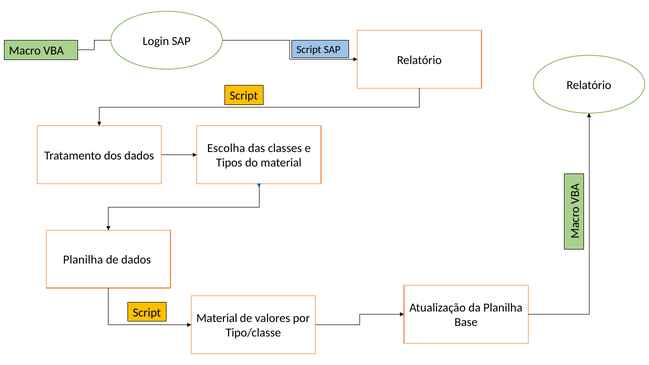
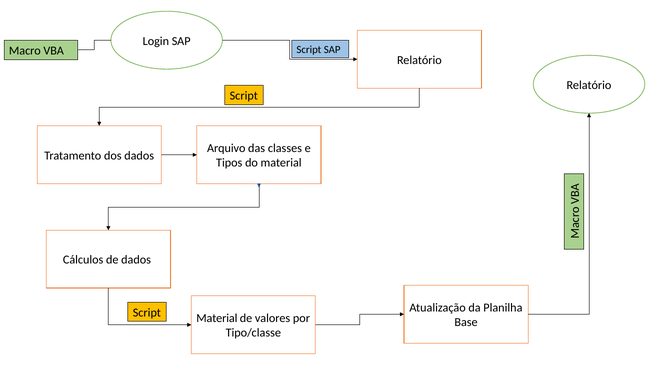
Escolha: Escolha -> Arquivo (226, 148)
Planilha: Planilha -> Cálculos (83, 260)
